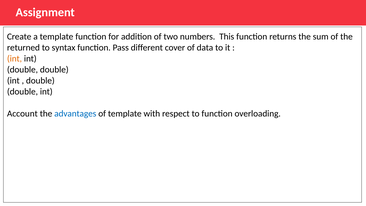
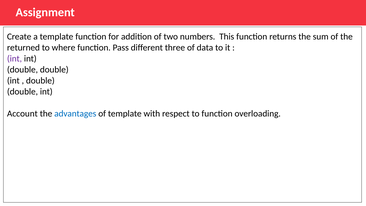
syntax: syntax -> where (64, 48)
cover: cover -> three (175, 48)
int colour: orange -> purple (14, 59)
